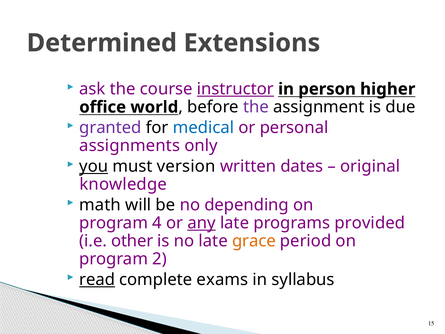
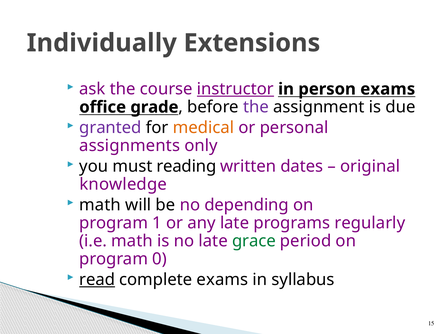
Determined: Determined -> Individually (102, 43)
person higher: higher -> exams (388, 89)
world: world -> grade (154, 107)
medical colour: blue -> orange (203, 128)
you underline: present -> none (94, 166)
version: version -> reading (186, 166)
4: 4 -> 1 (157, 223)
any underline: present -> none (202, 223)
provided: provided -> regularly (370, 223)
i.e other: other -> math (132, 241)
grace colour: orange -> green (254, 241)
2: 2 -> 0 (160, 259)
